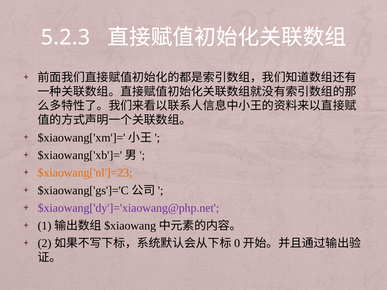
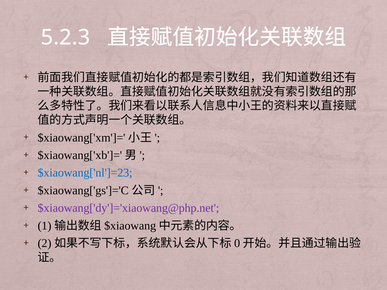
$xiaowang['nl']=23 colour: orange -> blue (85, 173)
